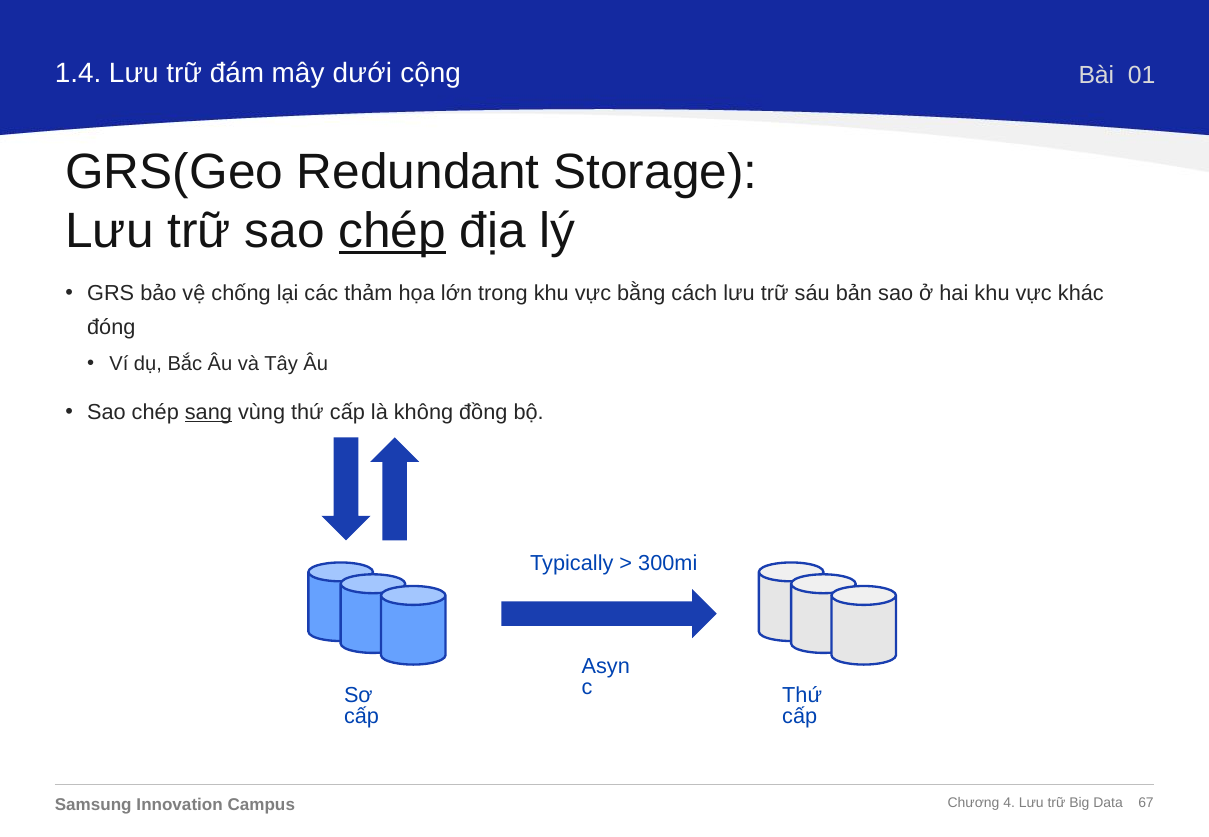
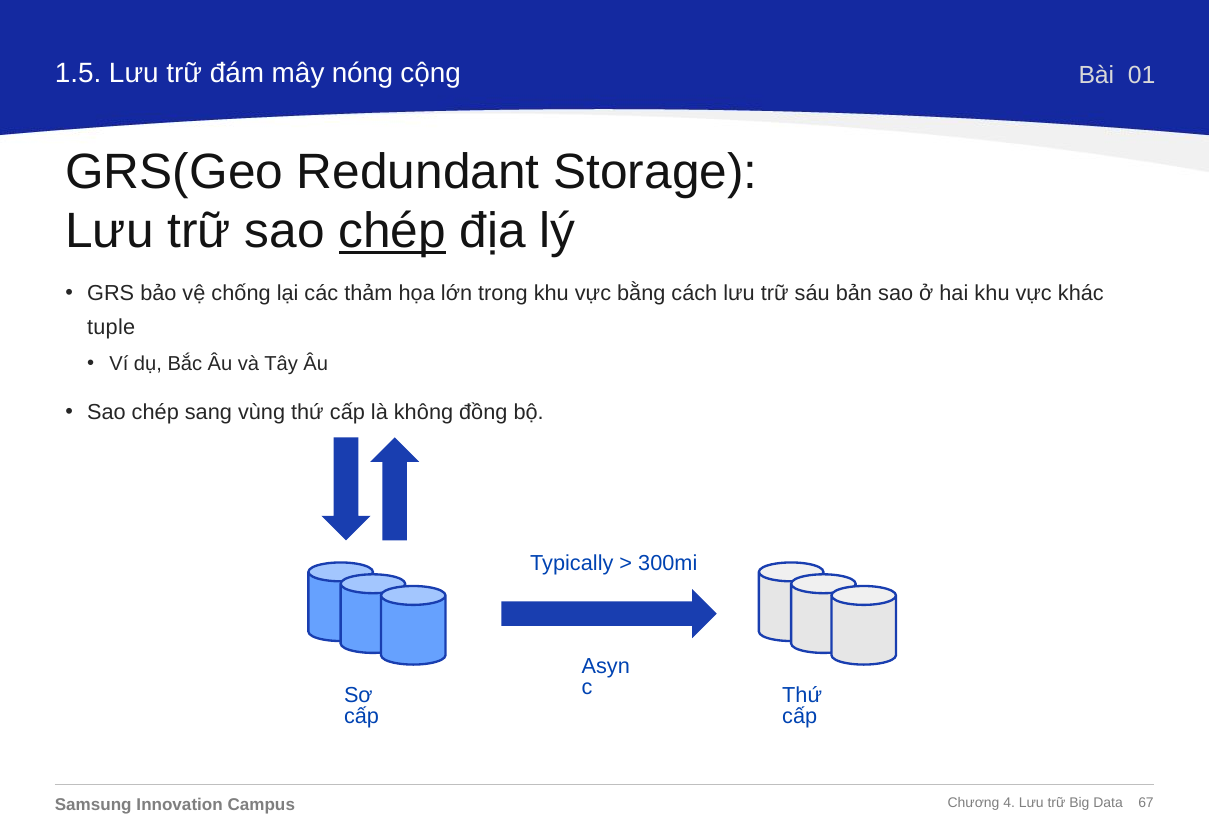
1.4: 1.4 -> 1.5 (78, 73)
dưới: dưới -> nóng (363, 73)
đóng: đóng -> tuple (111, 327)
sang underline: present -> none (208, 412)
